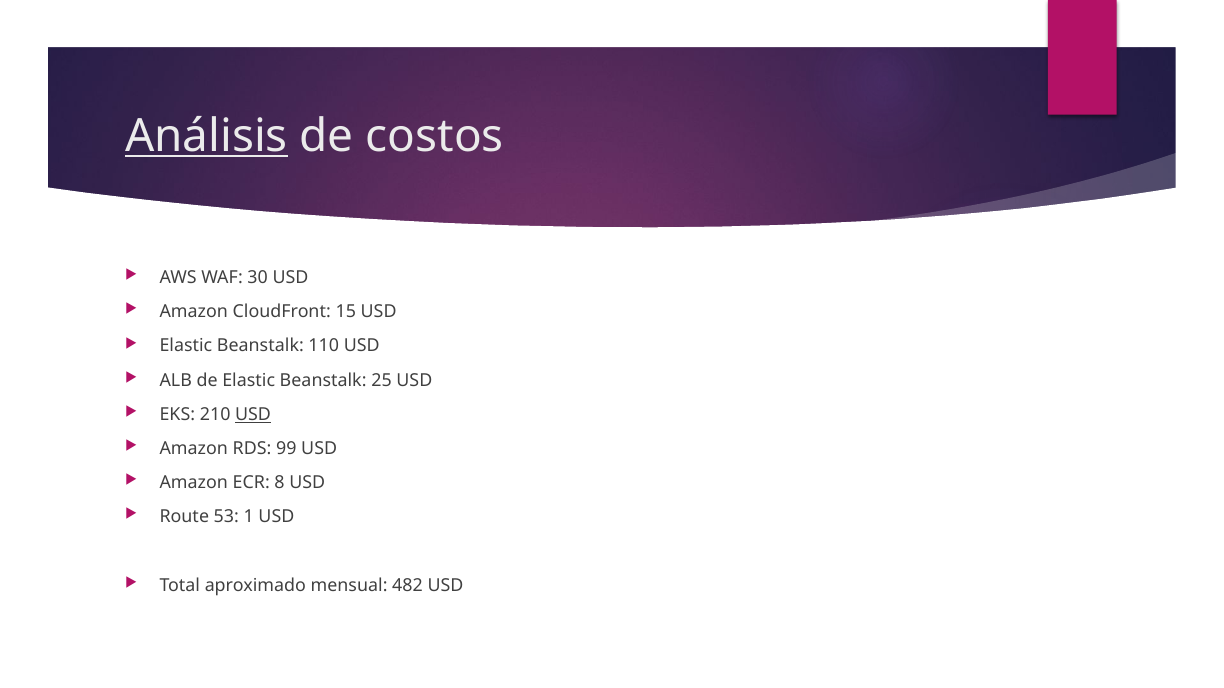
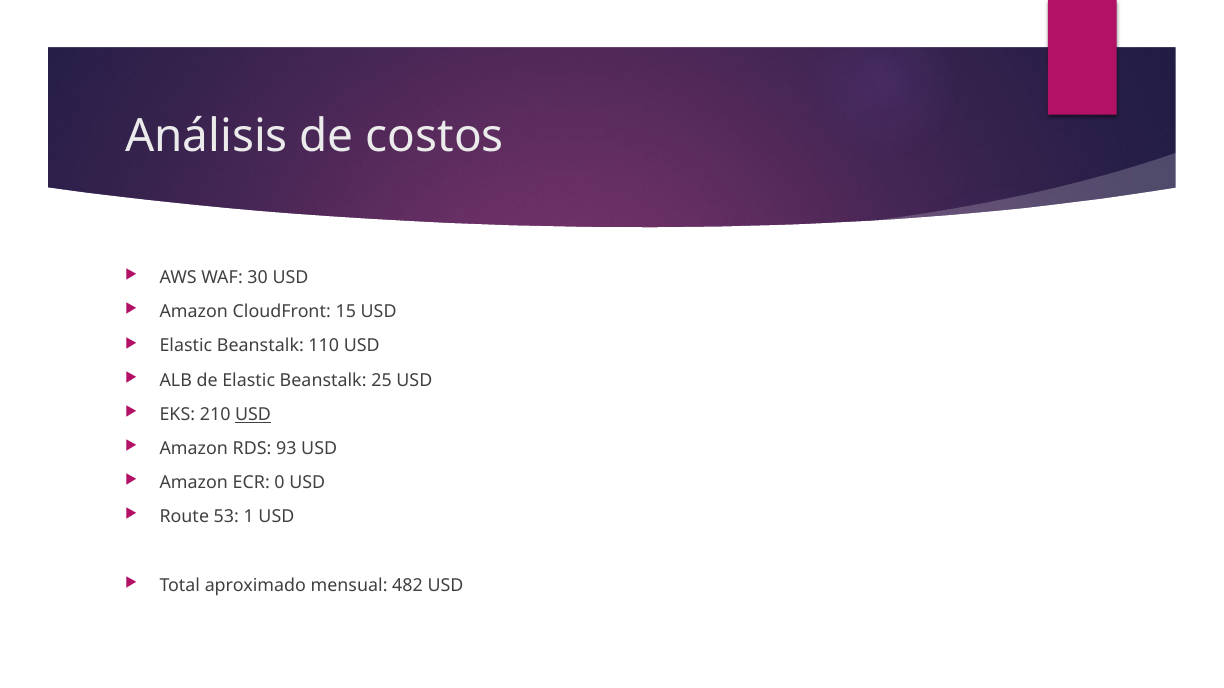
Análisis underline: present -> none (207, 136)
99: 99 -> 93 (286, 449)
8: 8 -> 0 (279, 483)
